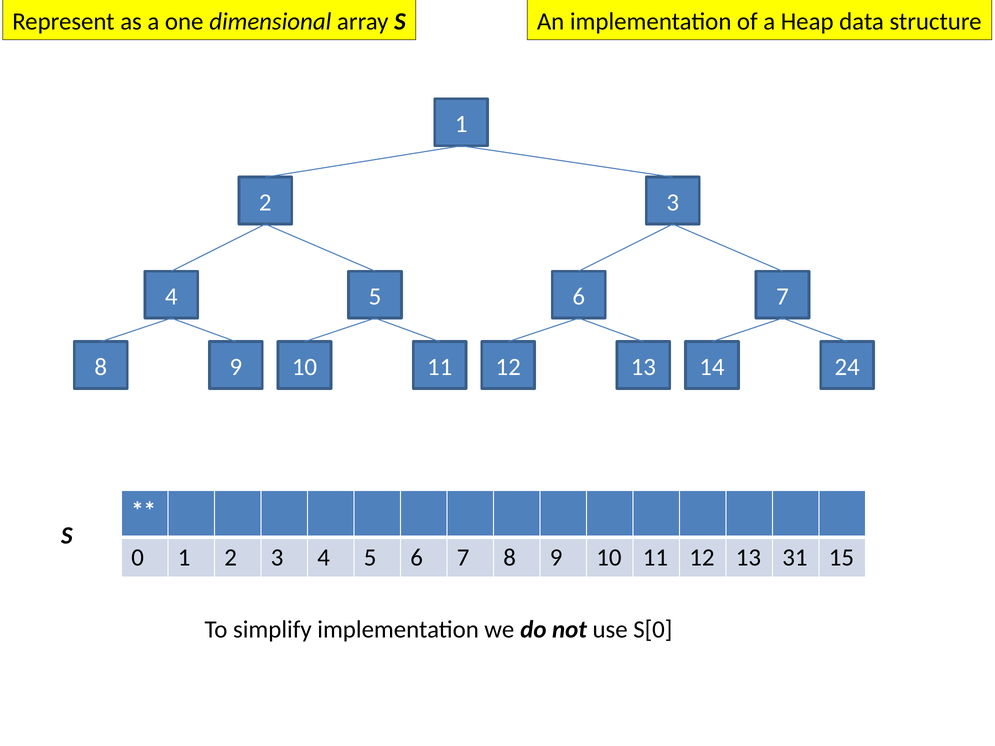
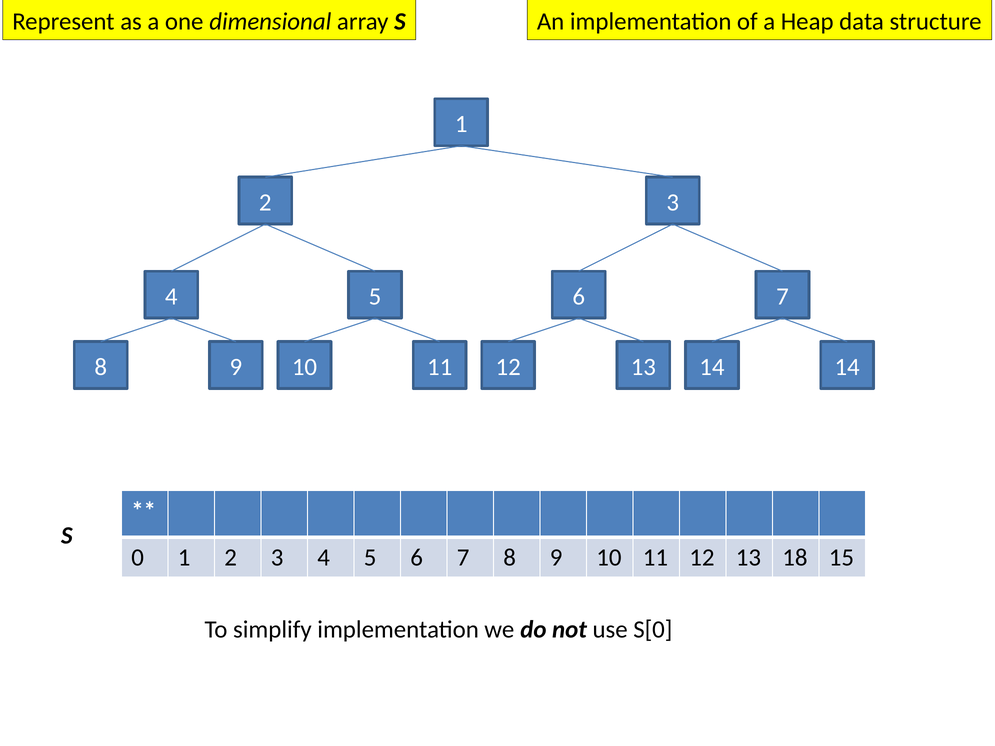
14 24: 24 -> 14 (847, 367)
31: 31 -> 18 (795, 558)
